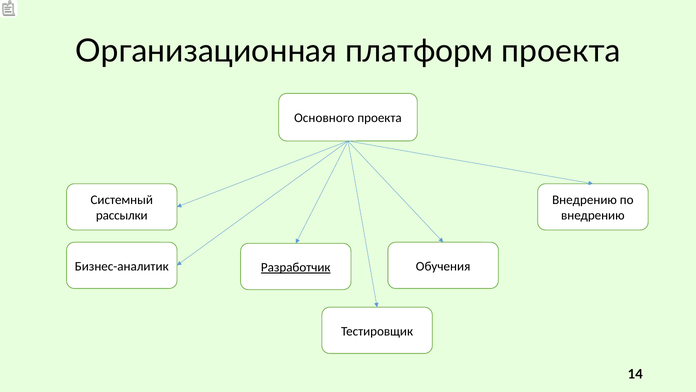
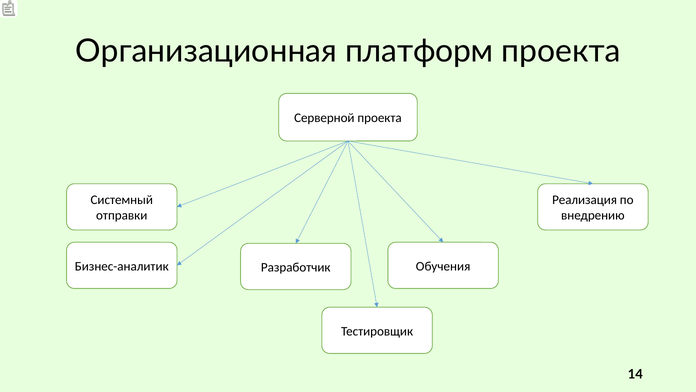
Основного: Основного -> Серверной (324, 118)
Внедрению: Внедрению -> Реализация (585, 200)
рассылки: рассылки -> отправки (122, 215)
Разработчик underline: present -> none (296, 267)
